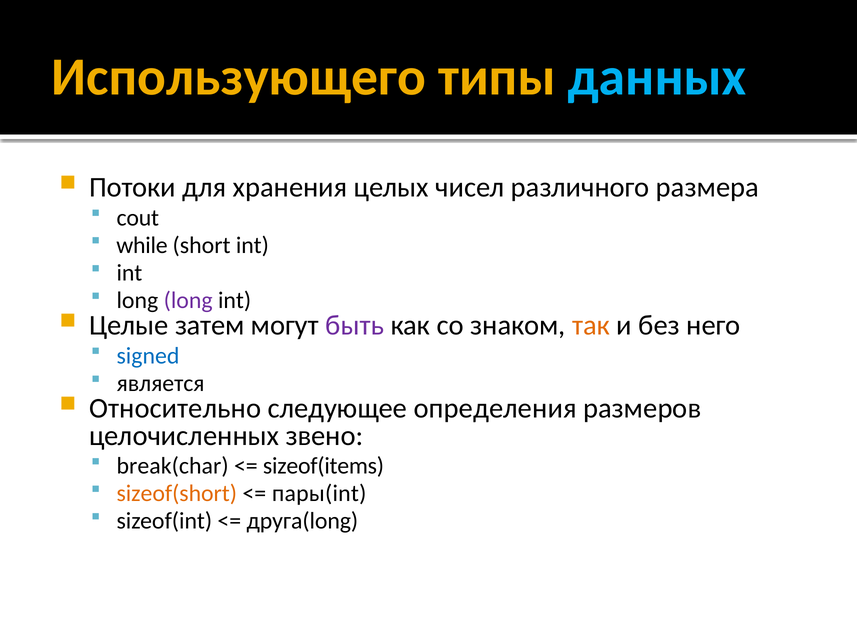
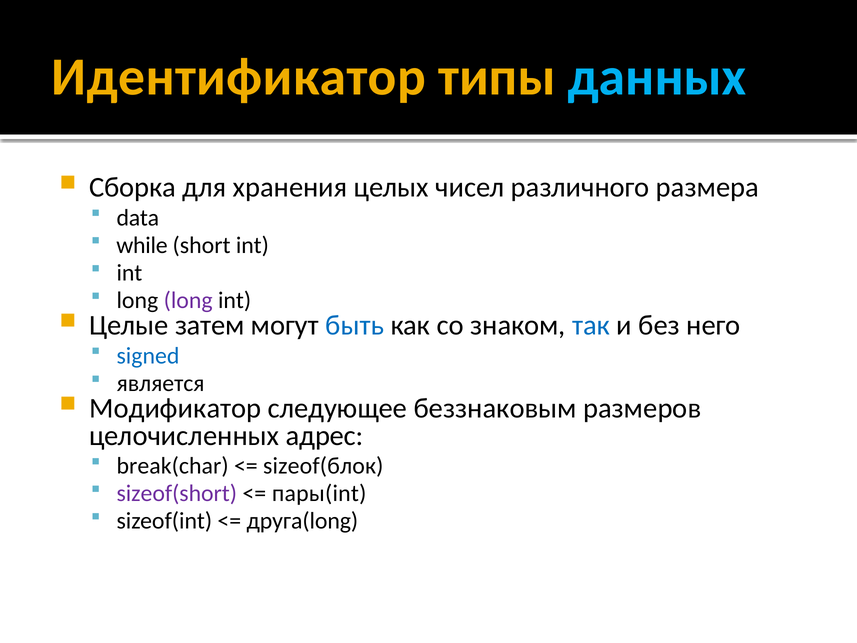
Использующего: Использующего -> Идентификатор (239, 77)
Потоки: Потоки -> Сборка (132, 187)
cout: cout -> data (138, 218)
быть colour: purple -> blue (355, 325)
так colour: orange -> blue (591, 325)
Относительно: Относительно -> Модификатор (175, 408)
определения: определения -> беззнаковым (495, 408)
звено: звено -> адрес (325, 436)
sizeof(items: sizeof(items -> sizeof(блок (323, 466)
sizeof(short colour: orange -> purple (177, 493)
